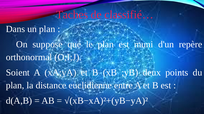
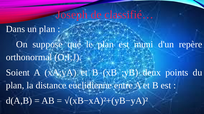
Taches: Taches -> Joseph (72, 15)
